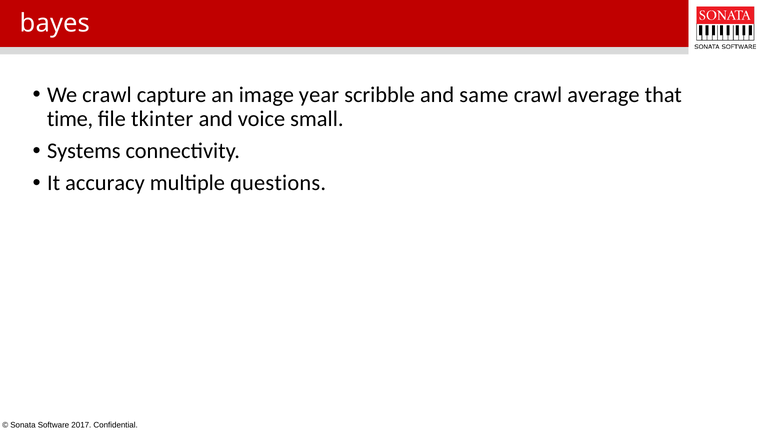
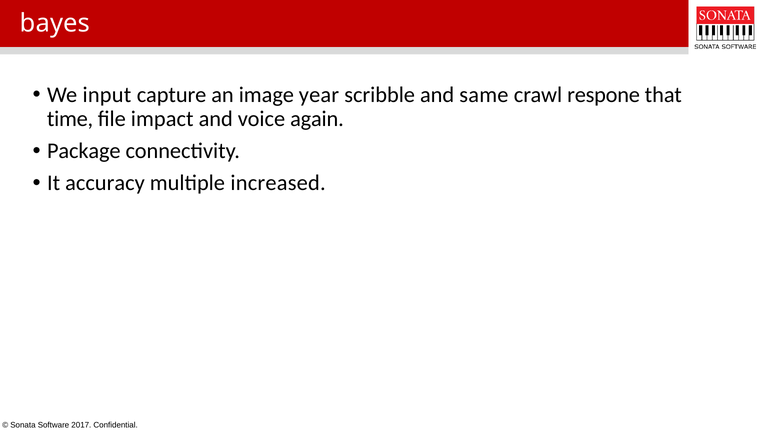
We crawl: crawl -> input (107, 95)
average: average -> respone (604, 95)
tkinter: tkinter -> impact (162, 119)
small: small -> again (317, 119)
Systems: Systems -> Package (84, 151)
questions: questions -> increased (278, 183)
